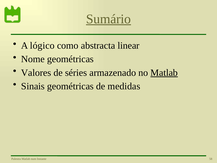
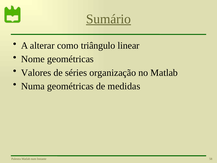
lógico: lógico -> alterar (42, 46)
abstracta: abstracta -> triângulo (98, 46)
armazenado: armazenado -> organização (113, 73)
Matlab underline: present -> none (164, 73)
Sinais: Sinais -> Numa (33, 86)
